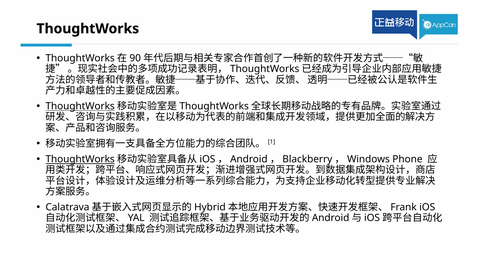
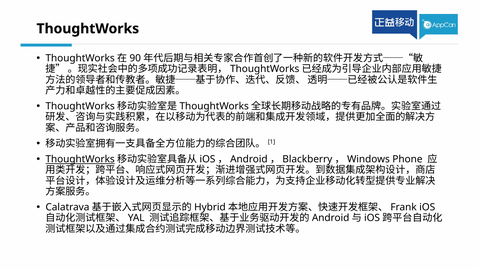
ThoughtWorks underline: present -> none (80, 106)
